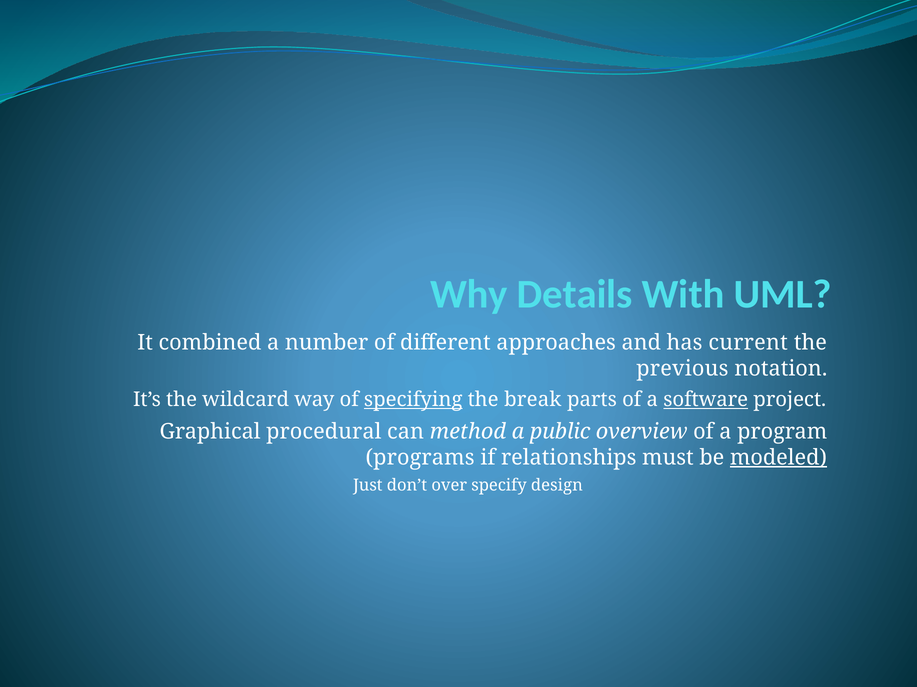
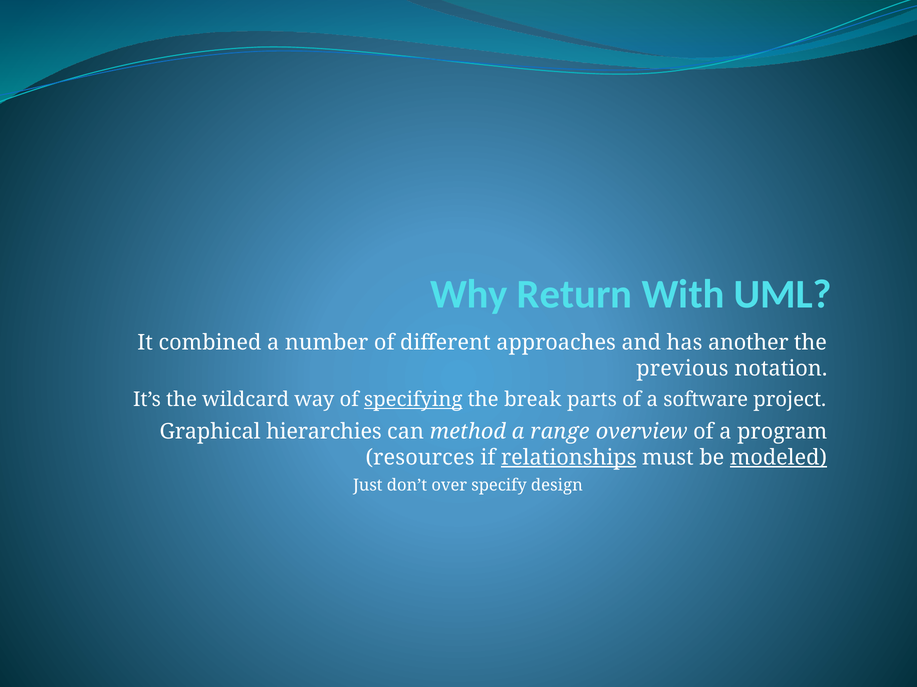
Details: Details -> Return (575, 295)
current: current -> another (748, 343)
software underline: present -> none (706, 400)
procedural: procedural -> hierarchies (324, 432)
public: public -> range (560, 432)
programs: programs -> resources (420, 458)
relationships underline: none -> present (569, 458)
